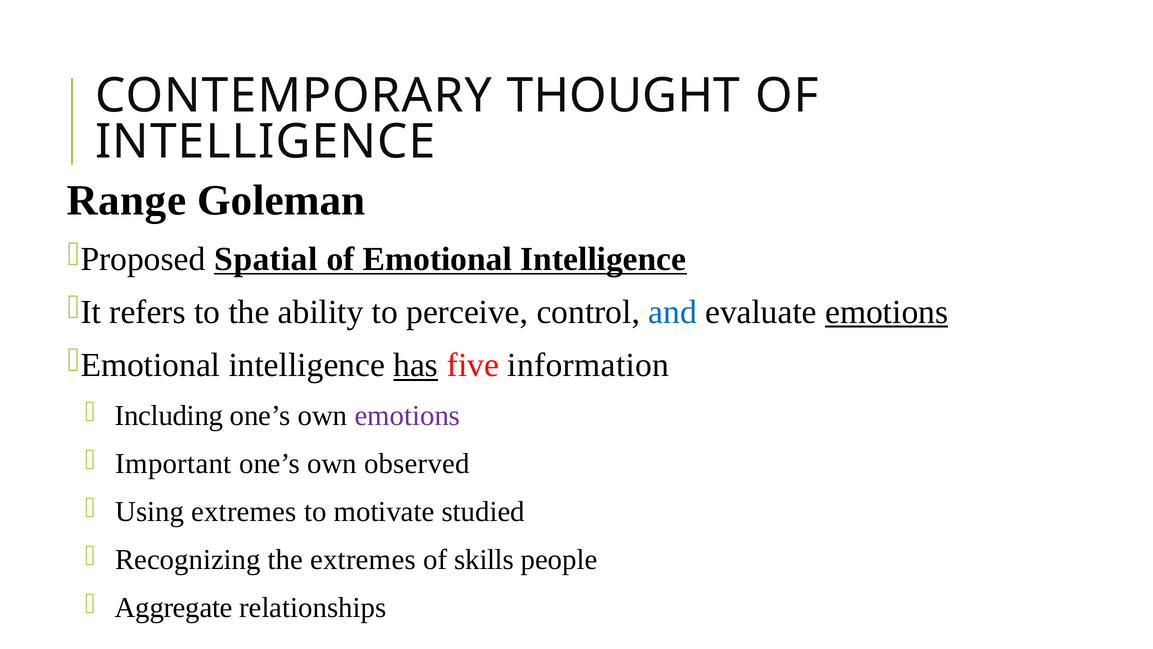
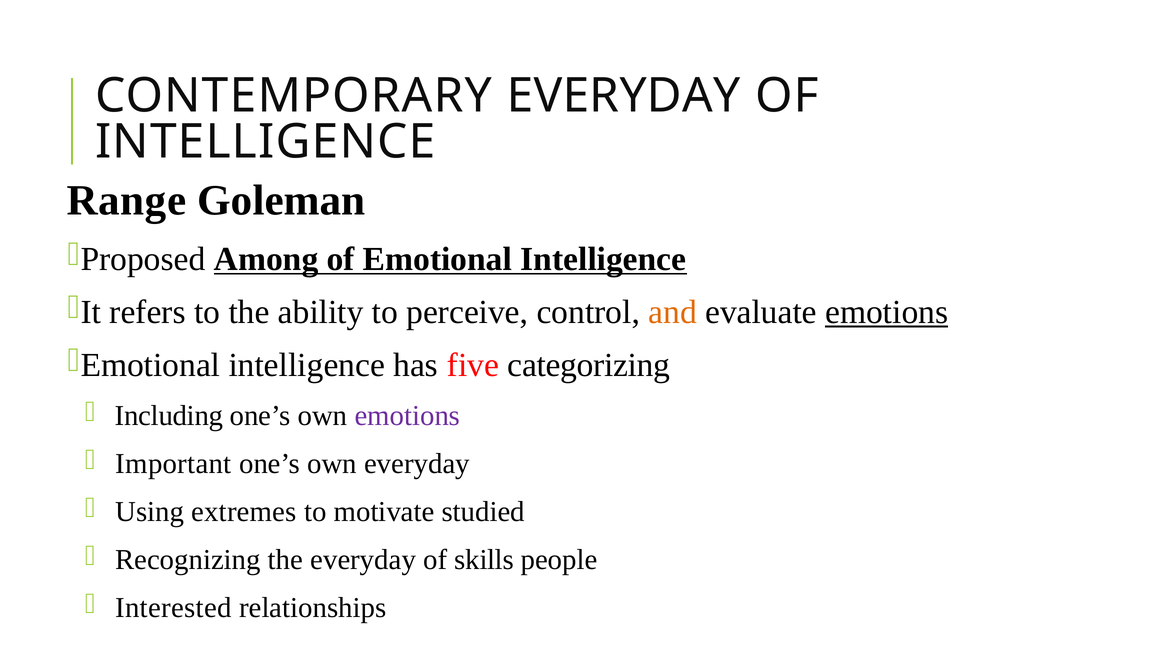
CONTEMPORARY THOUGHT: THOUGHT -> EVERYDAY (623, 96)
Spatial: Spatial -> Among (266, 259)
and colour: blue -> orange (673, 312)
has underline: present -> none (416, 365)
information: information -> categorizing (589, 365)
own observed: observed -> everyday (417, 464)
the extremes: extremes -> everyday (363, 559)
Aggregate: Aggregate -> Interested (173, 607)
